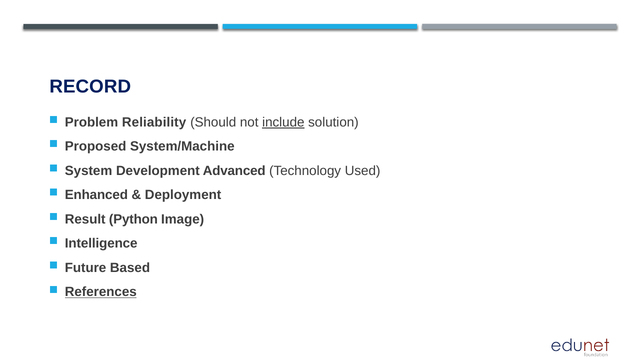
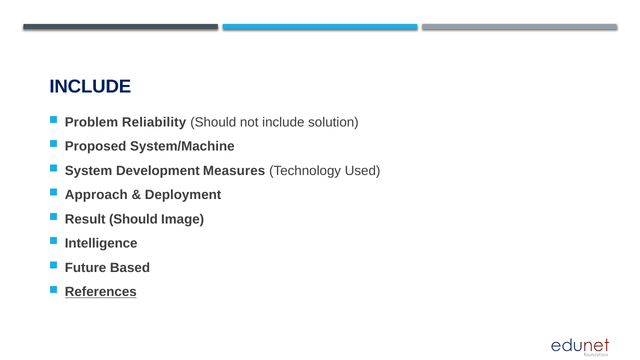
RECORD: RECORD -> INCLUDE (90, 87)
include underline: present -> none (283, 122)
Advanced: Advanced -> Measures (234, 171)
Enhanced: Enhanced -> Approach (96, 195)
Result Python: Python -> Should (133, 219)
